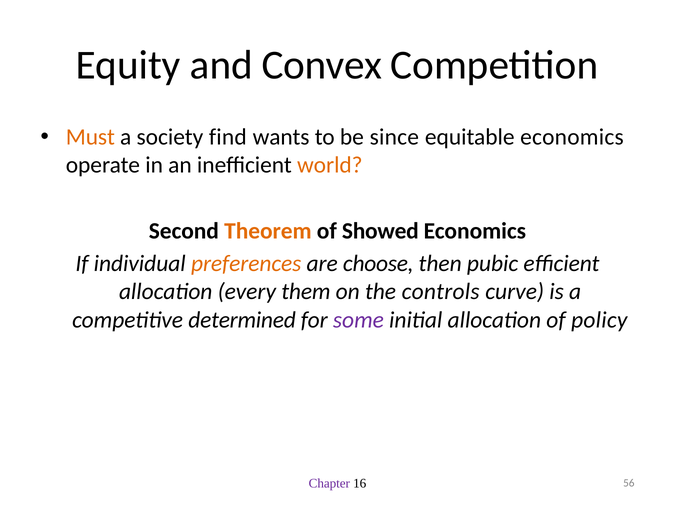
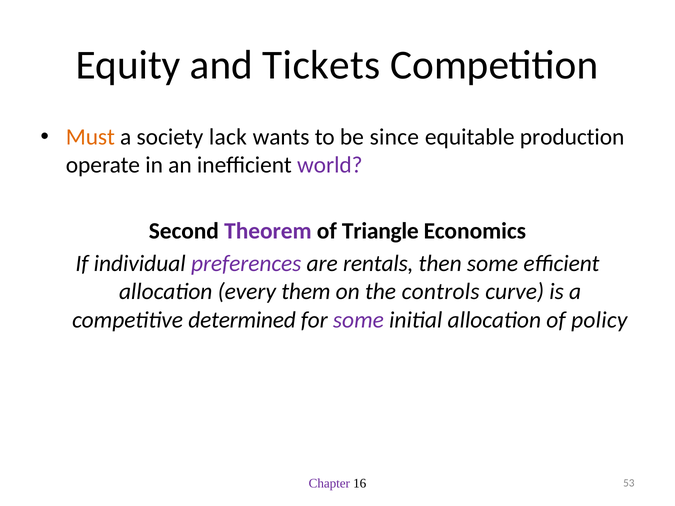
Convex: Convex -> Tickets (321, 65)
find: find -> lack (228, 137)
equitable economics: economics -> production (572, 137)
world colour: orange -> purple (330, 165)
Theorem colour: orange -> purple (268, 231)
Showed: Showed -> Triangle (380, 231)
preferences colour: orange -> purple (246, 264)
choose: choose -> rentals (378, 264)
then pubic: pubic -> some (493, 264)
56: 56 -> 53 (629, 483)
